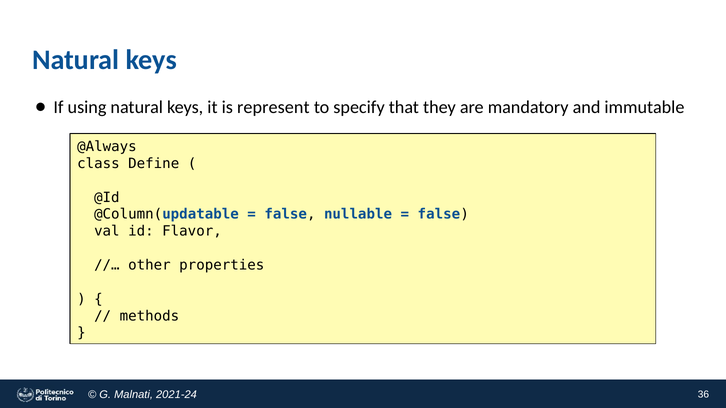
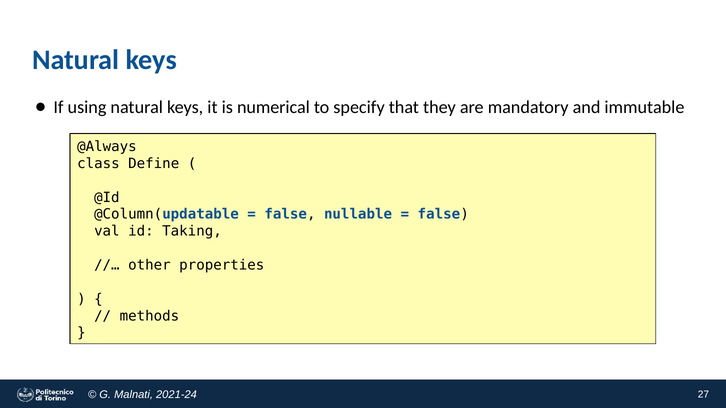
represent: represent -> numerical (273, 107)
Flavor: Flavor -> Taking (192, 231)
36: 36 -> 27 (703, 395)
